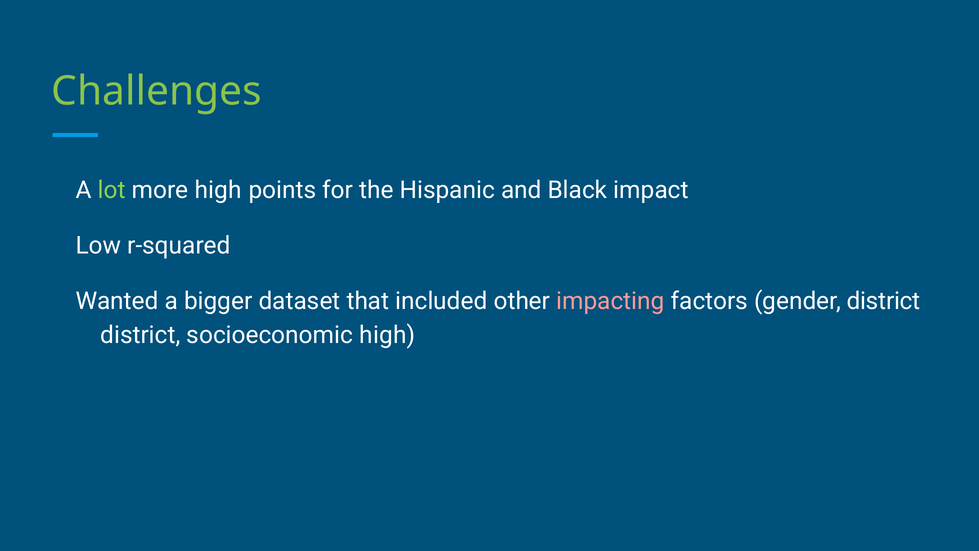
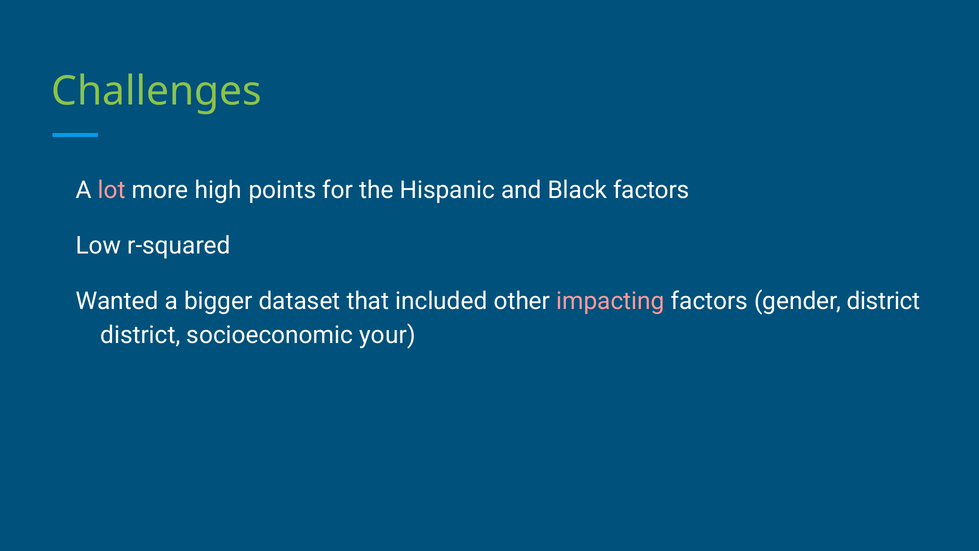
lot colour: light green -> pink (112, 190)
Black impact: impact -> factors (651, 190)
socioeconomic high: high -> your (387, 335)
